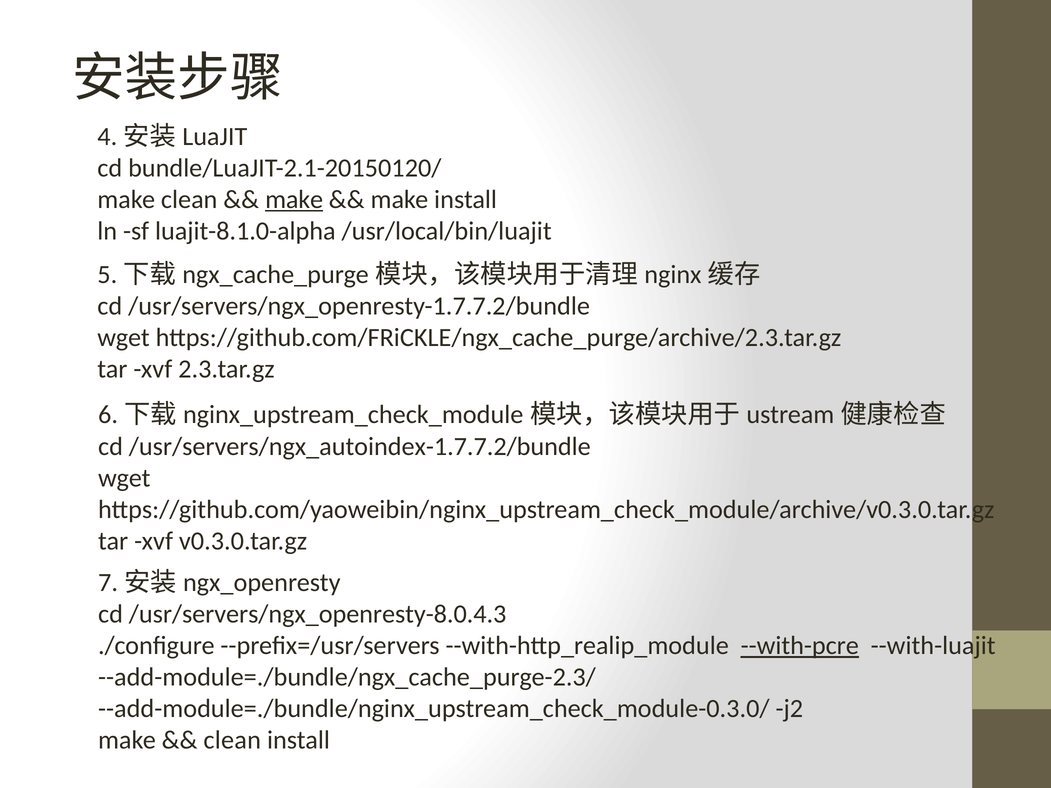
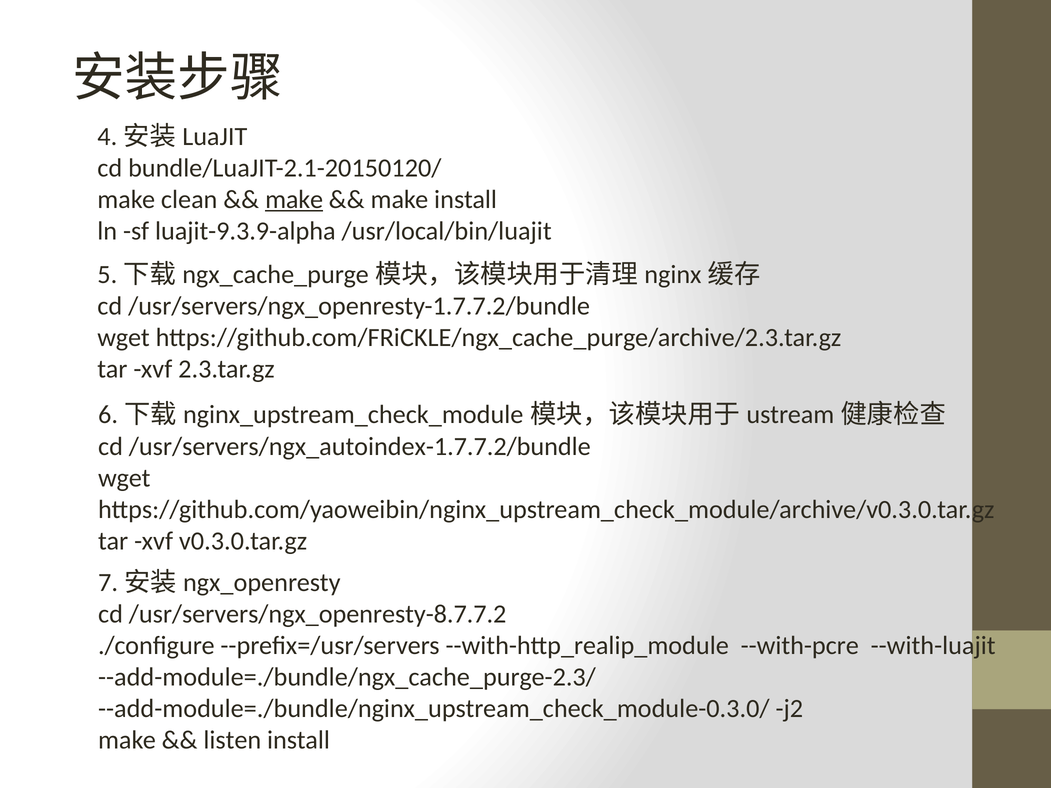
luajit-8.1.0-alpha: luajit-8.1.0-alpha -> luajit-9.3.9-alpha (245, 231)
/usr/servers/ngx_openresty-8.0.4.3: /usr/servers/ngx_openresty-8.0.4.3 -> /usr/servers/ngx_openresty-8.7.7.2 (318, 614)
--with-pcre underline: present -> none (800, 646)
clean: clean -> listen (232, 740)
